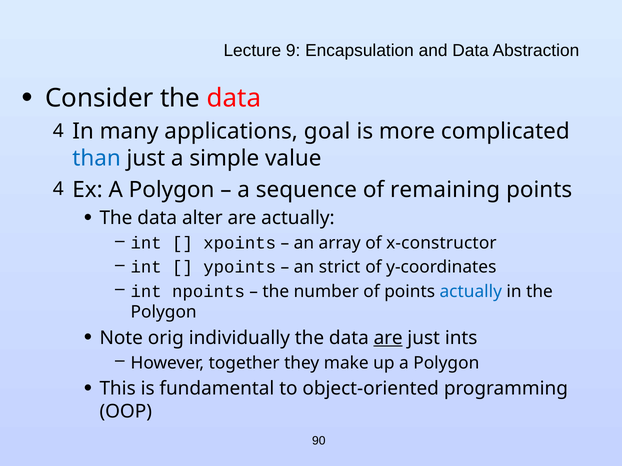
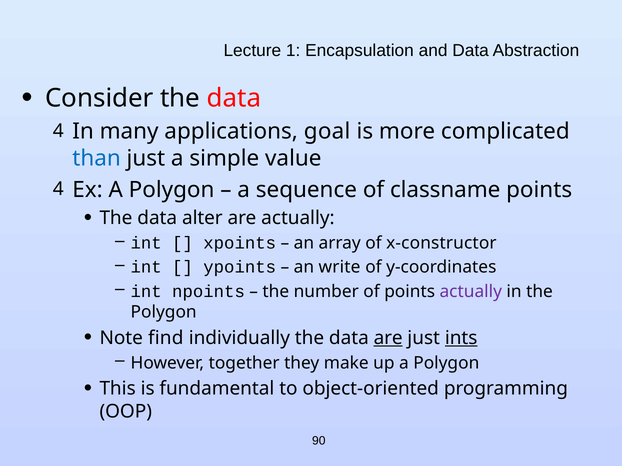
9: 9 -> 1 (293, 50)
remaining: remaining -> classname (445, 190)
strict: strict -> write (340, 268)
actually colour: blue -> purple (471, 292)
orig: orig -> find (166, 338)
ints underline: none -> present (461, 338)
